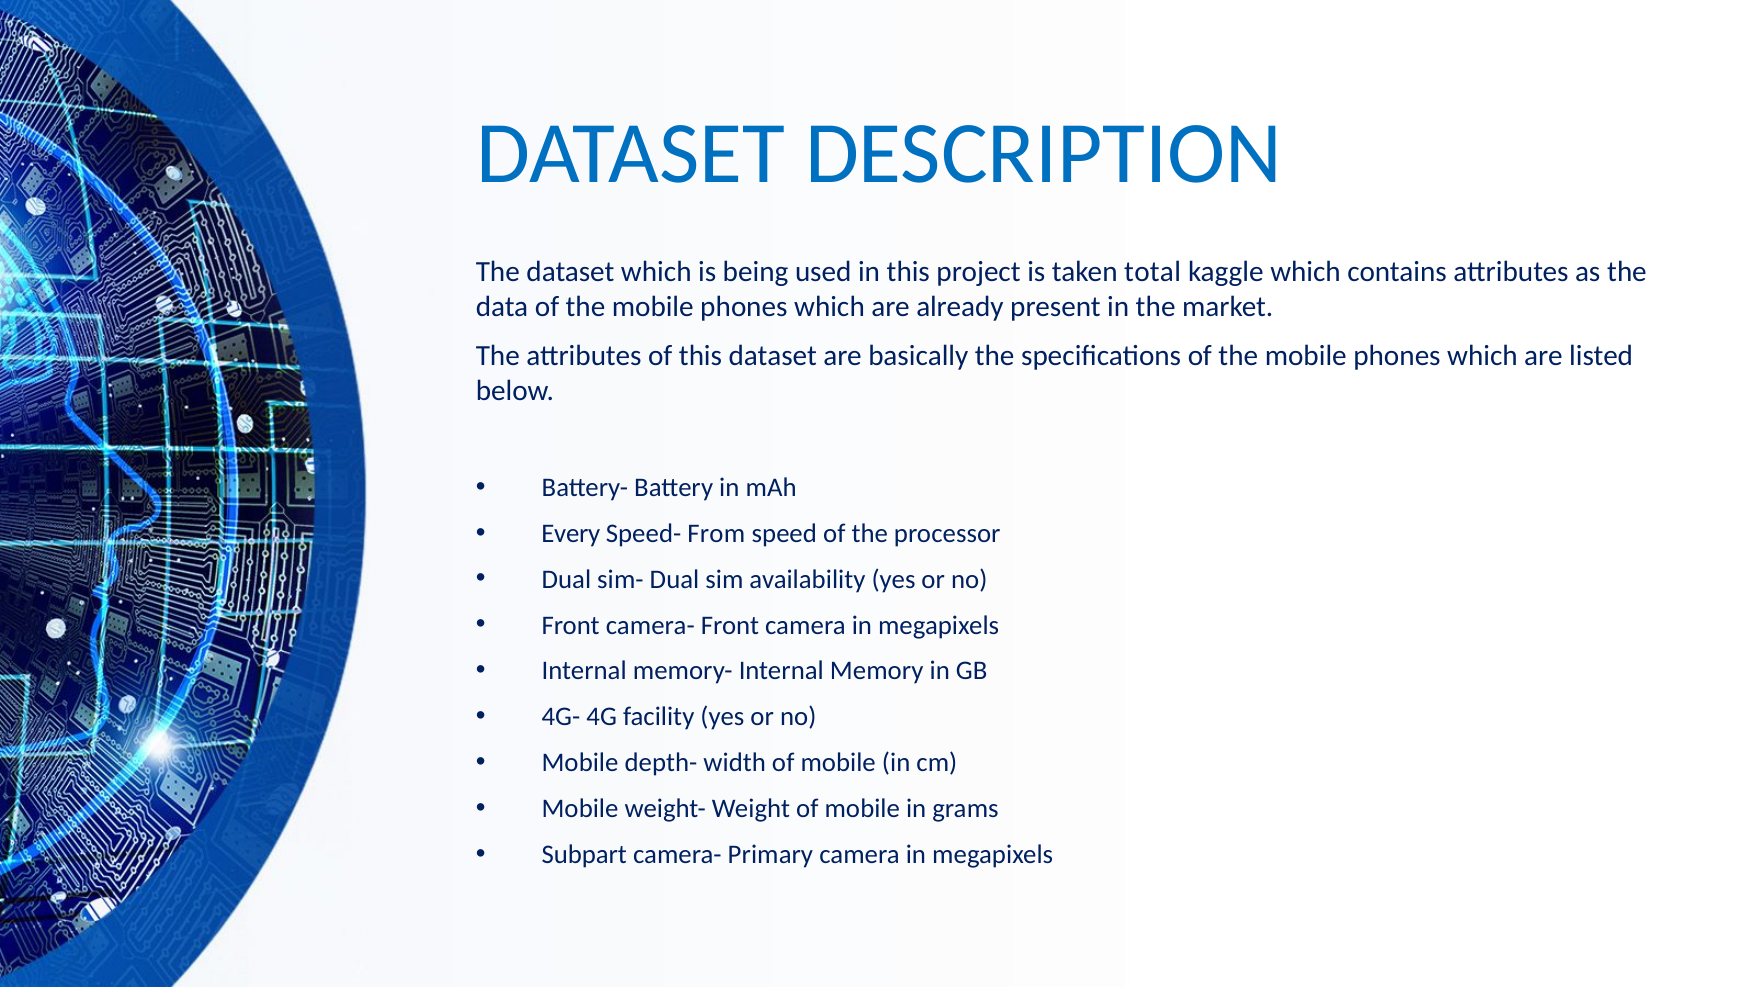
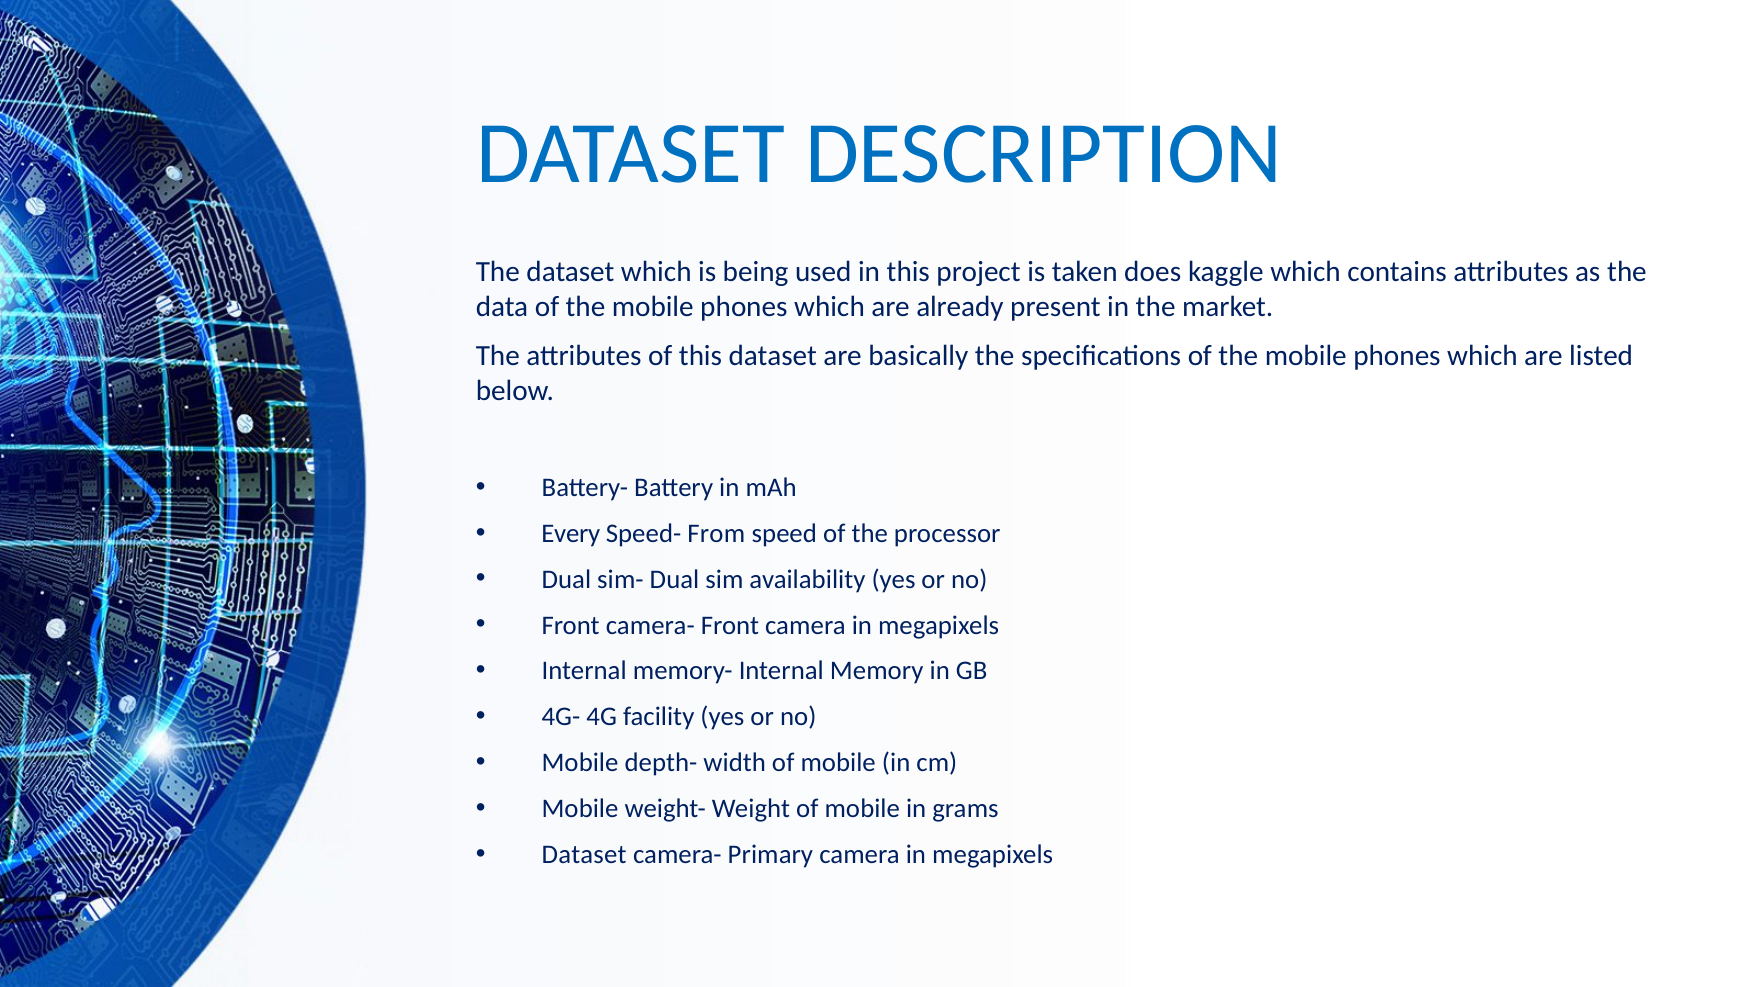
total: total -> does (1153, 272)
Subpart: Subpart -> Dataset (584, 854)
